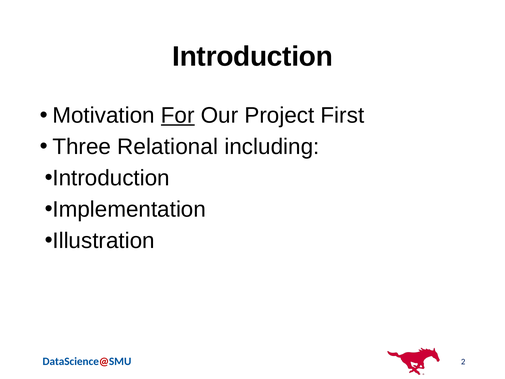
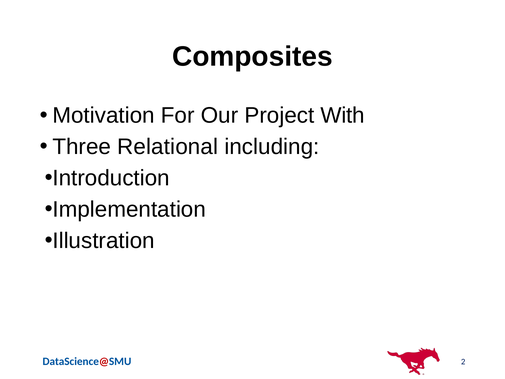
Introduction: Introduction -> Composites (252, 57)
For underline: present -> none (178, 115)
First: First -> With (343, 115)
